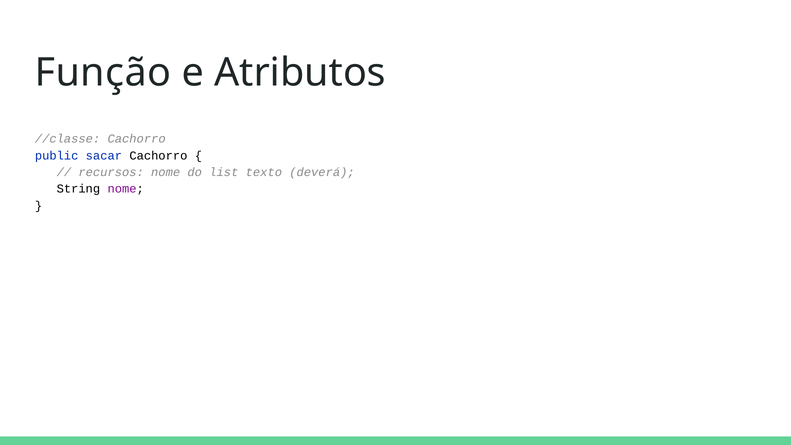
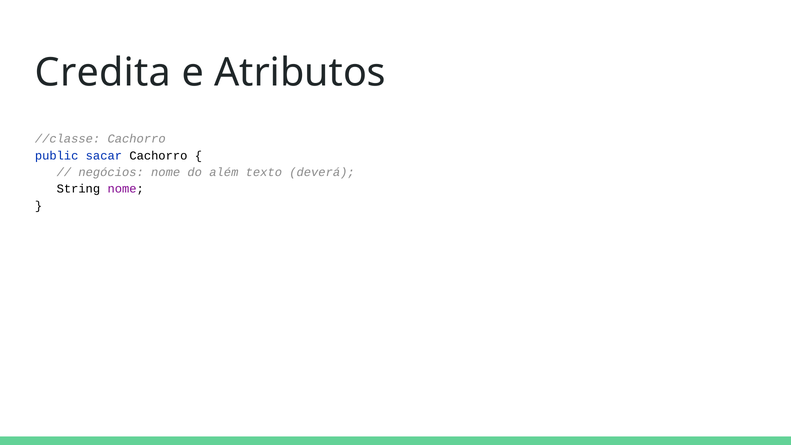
Função: Função -> Credita (103, 73)
recursos: recursos -> negócios (111, 172)
list: list -> além (224, 172)
